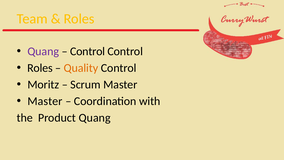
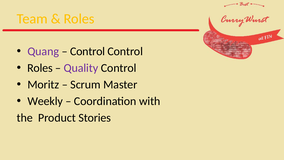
Quality colour: orange -> purple (81, 68)
Master: Master -> Weekly (45, 101)
Product Quang: Quang -> Stories (95, 118)
